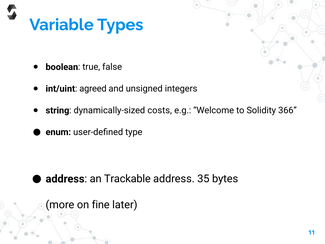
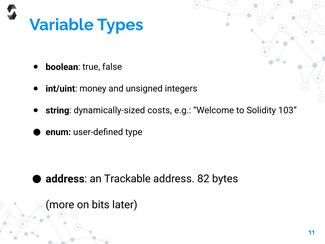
agreed: agreed -> money (93, 89)
366: 366 -> 103 (287, 110)
35: 35 -> 82 (203, 179)
fine: fine -> bits (101, 205)
